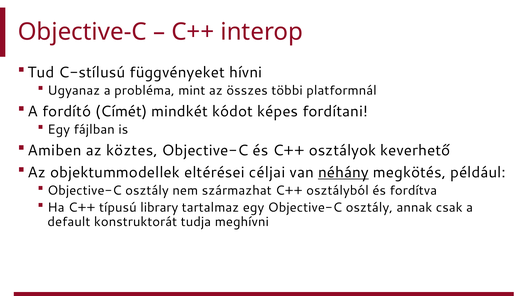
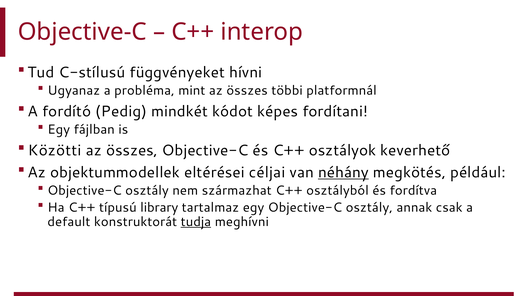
Címét: Címét -> Pedig (121, 111)
Amiben: Amiben -> Közötti (55, 151)
köztes: köztes -> összes (132, 151)
tudja underline: none -> present (196, 222)
